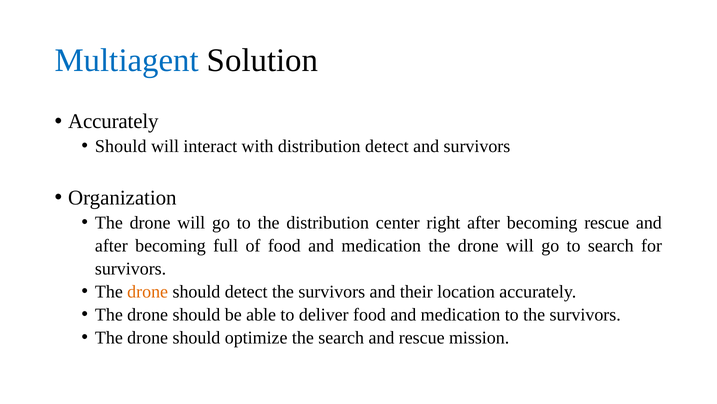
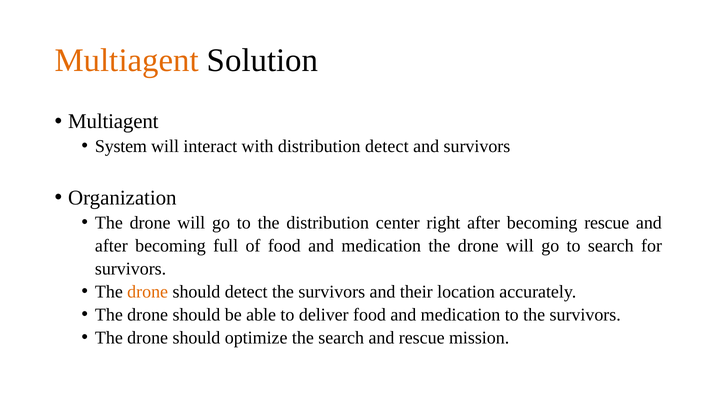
Multiagent colour: blue -> orange (127, 60)
Accurately: Accurately -> Multiagent (113, 121)
Should: Should -> System (121, 146)
